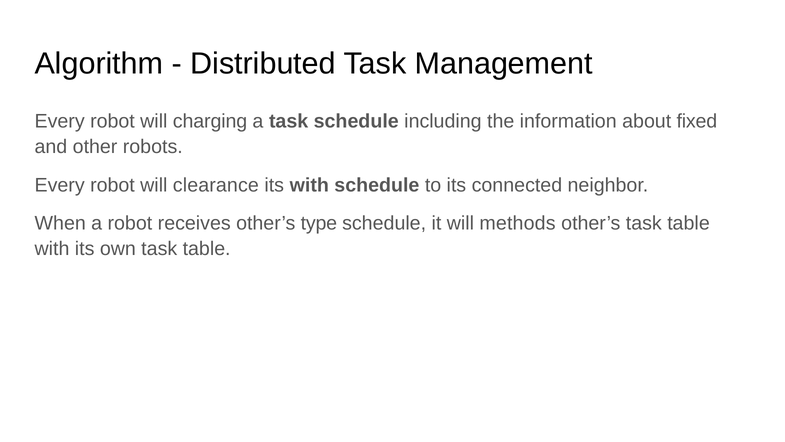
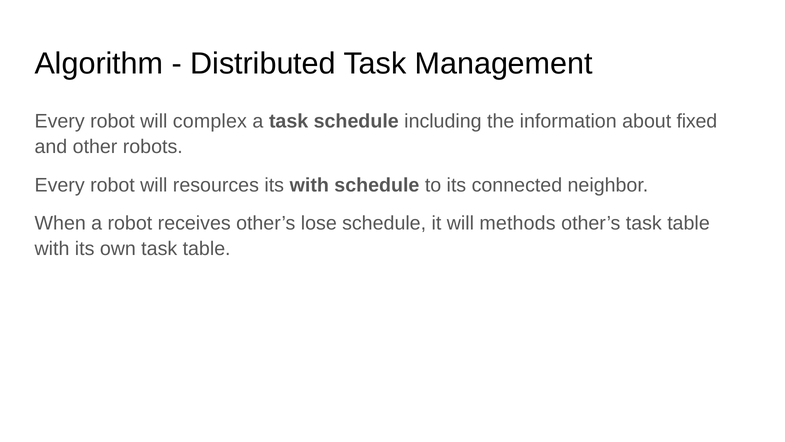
charging: charging -> complex (210, 121)
clearance: clearance -> resources (216, 185)
type: type -> lose (319, 223)
